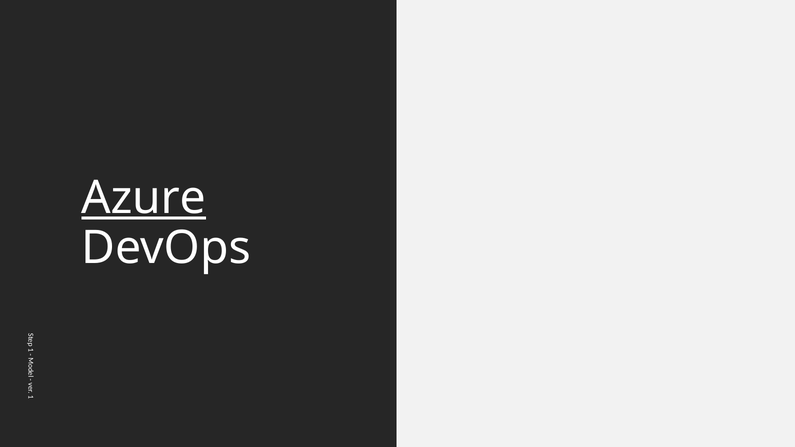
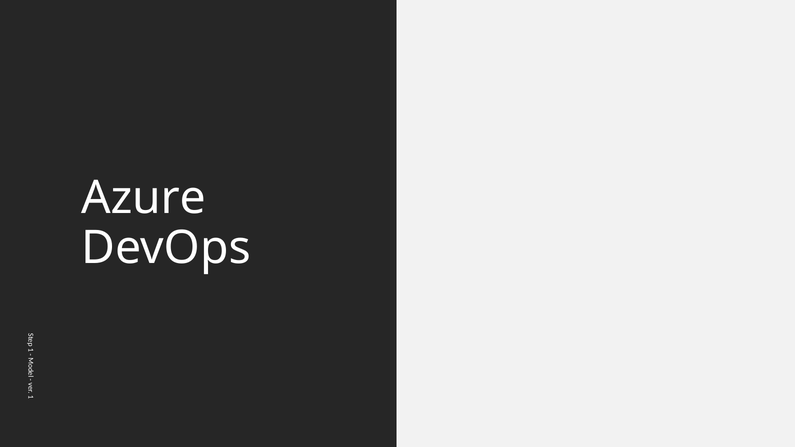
Azure underline: present -> none (144, 198)
